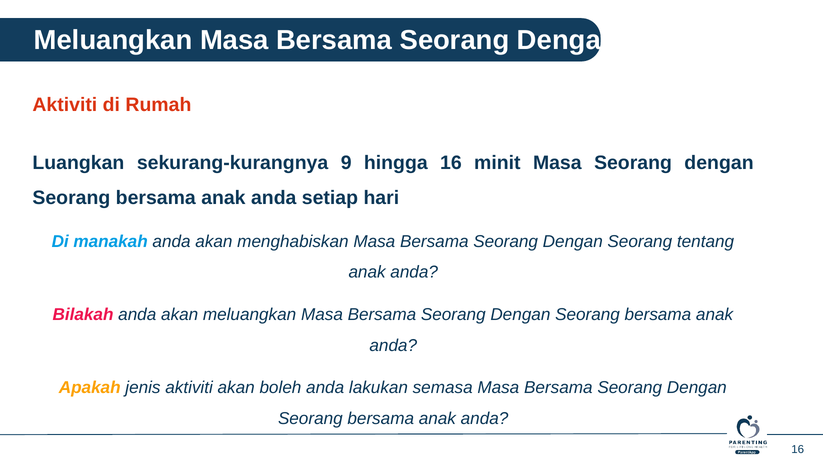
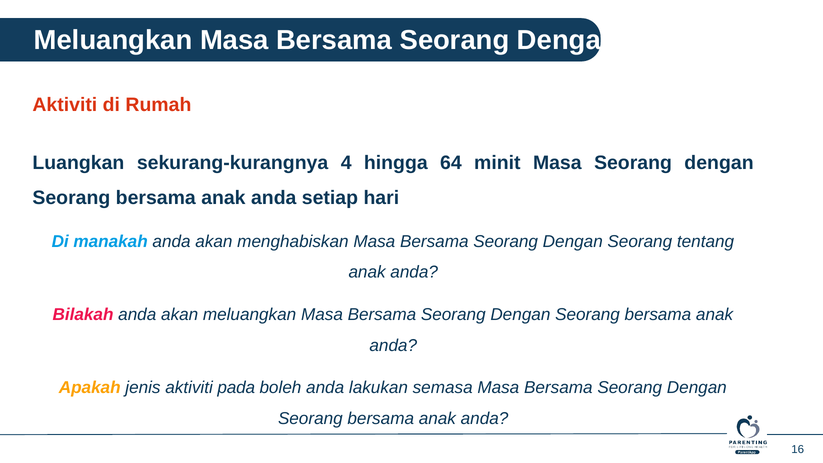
9: 9 -> 4 (346, 163)
hingga 16: 16 -> 64 (451, 163)
aktiviti akan: akan -> pada (236, 388)
